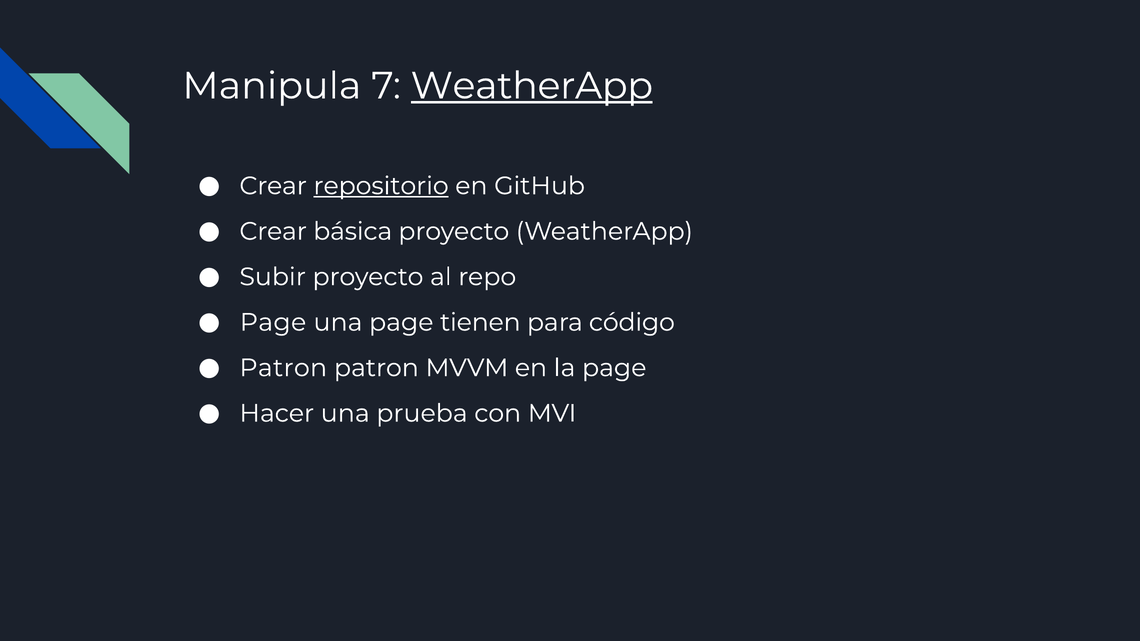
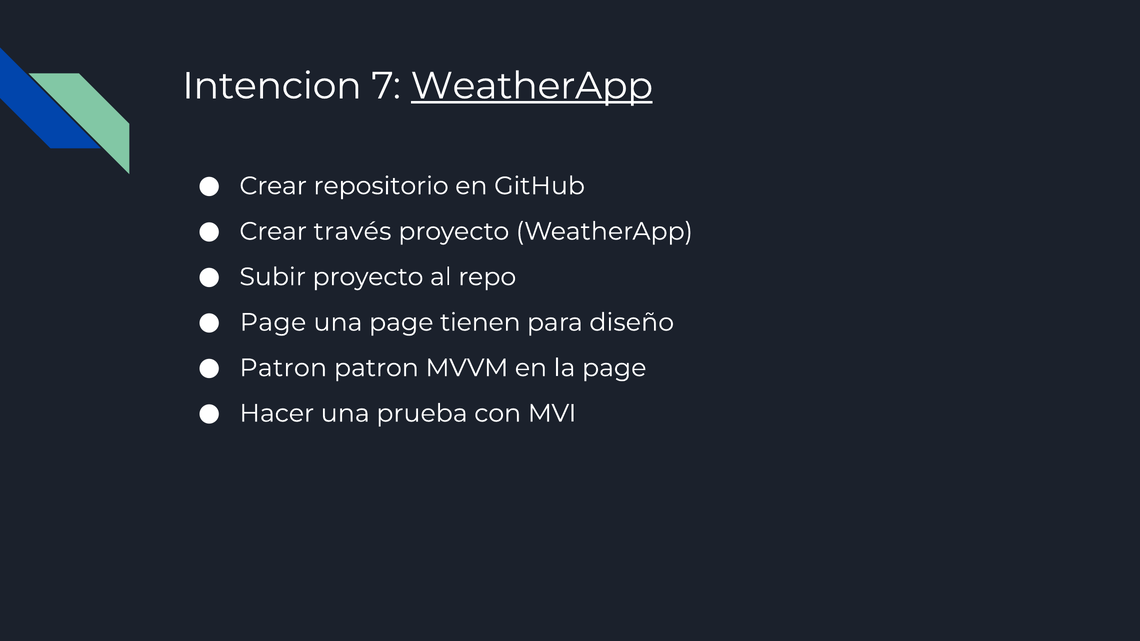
Manipula: Manipula -> Intencion (272, 86)
repositorio underline: present -> none (381, 186)
básica: básica -> través (352, 231)
código: código -> diseño (632, 323)
